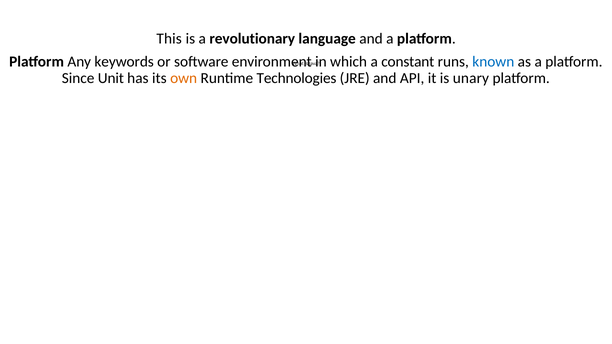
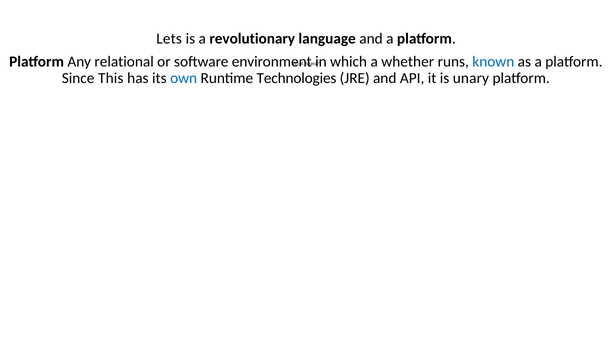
This: This -> Lets (169, 39)
keywords: keywords -> relational (124, 62)
constant: constant -> whether (408, 62)
Unit: Unit -> This (111, 78)
own colour: orange -> blue (184, 78)
